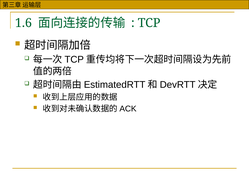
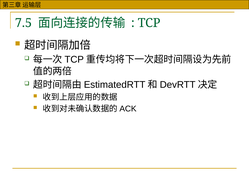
1.6: 1.6 -> 7.5 (23, 23)
